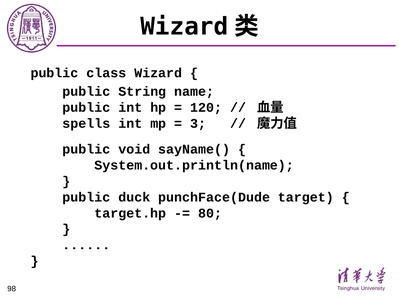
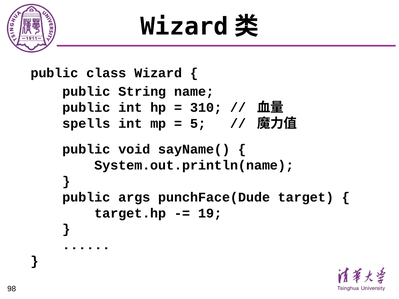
120: 120 -> 310 (206, 108)
3: 3 -> 5 (198, 124)
duck: duck -> args (134, 197)
80: 80 -> 19 (210, 213)
